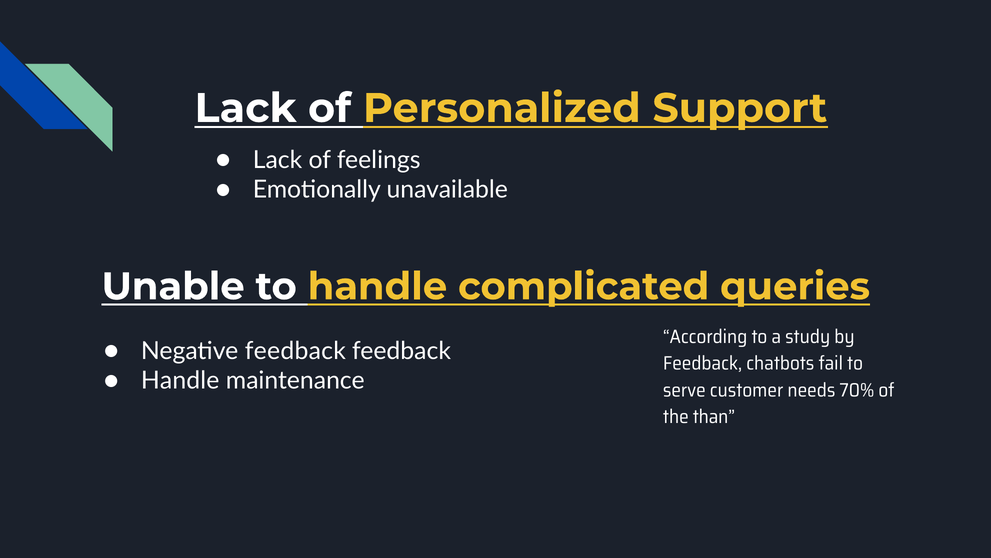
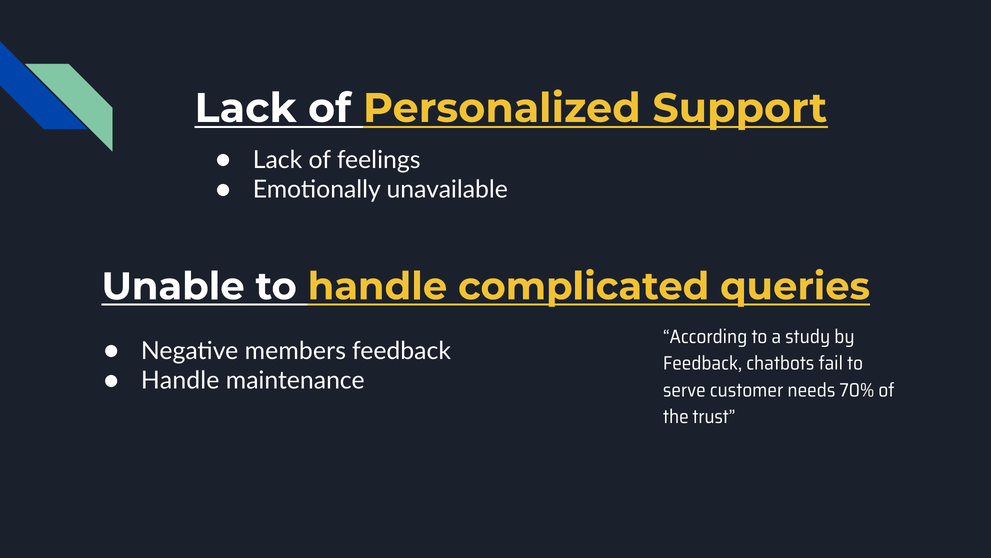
Negative feedback: feedback -> members (295, 351)
than: than -> trust (714, 416)
